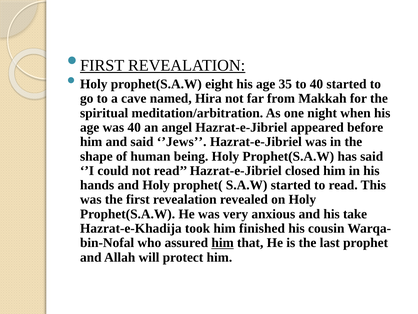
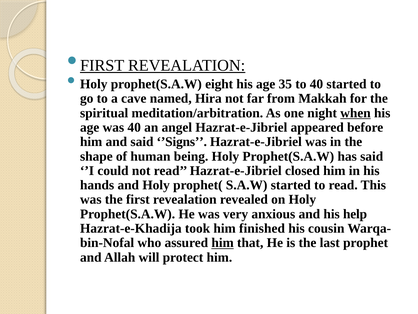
when underline: none -> present (356, 113)
’Jews: ’Jews -> ’Signs (182, 142)
take: take -> help (355, 214)
